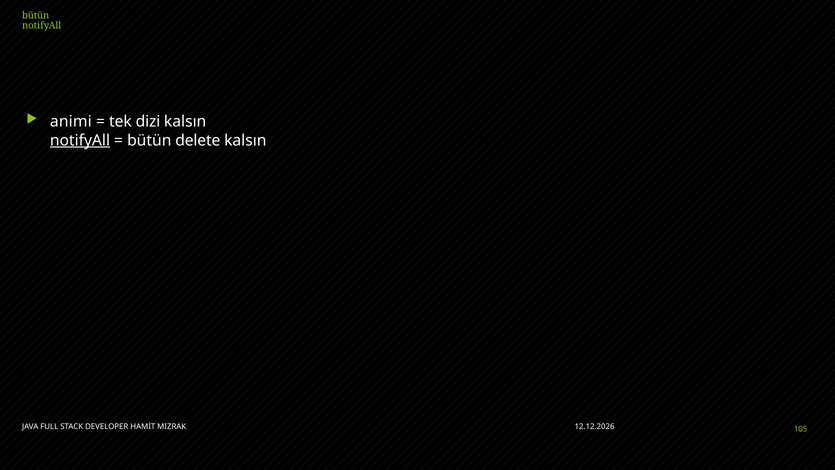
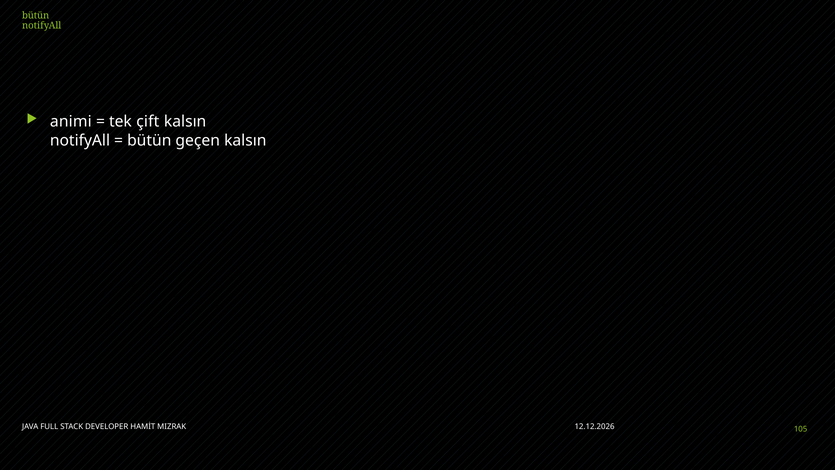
dizi: dizi -> çift (148, 122)
notifyAll underline: present -> none (80, 140)
delete: delete -> geçen (198, 140)
